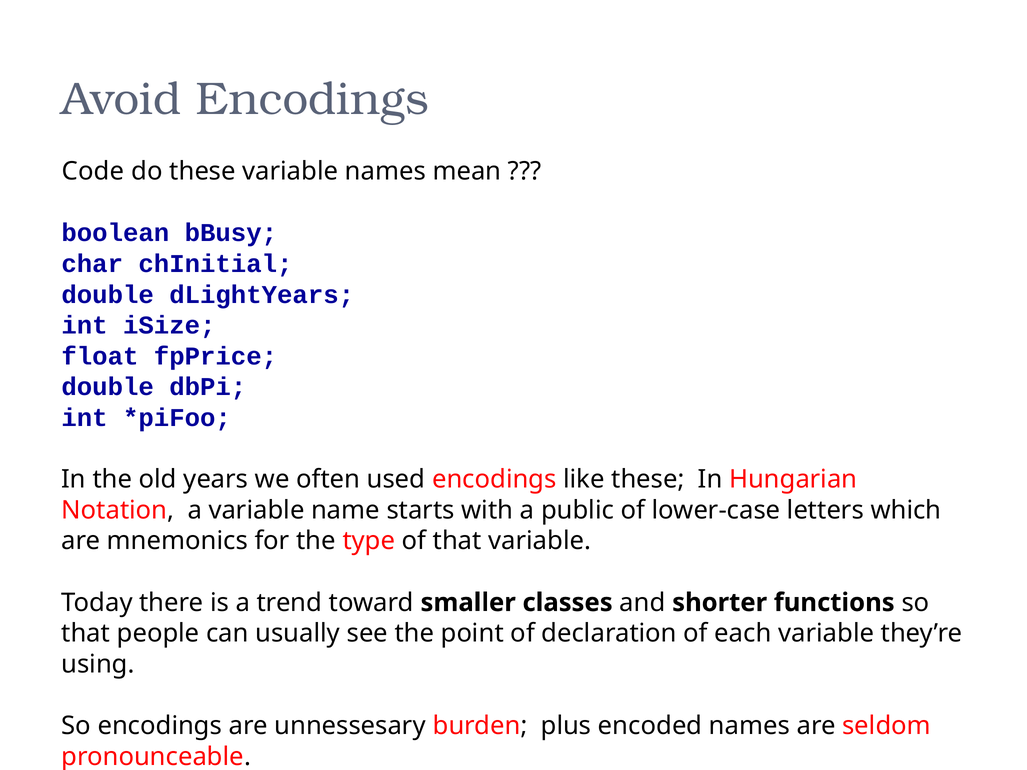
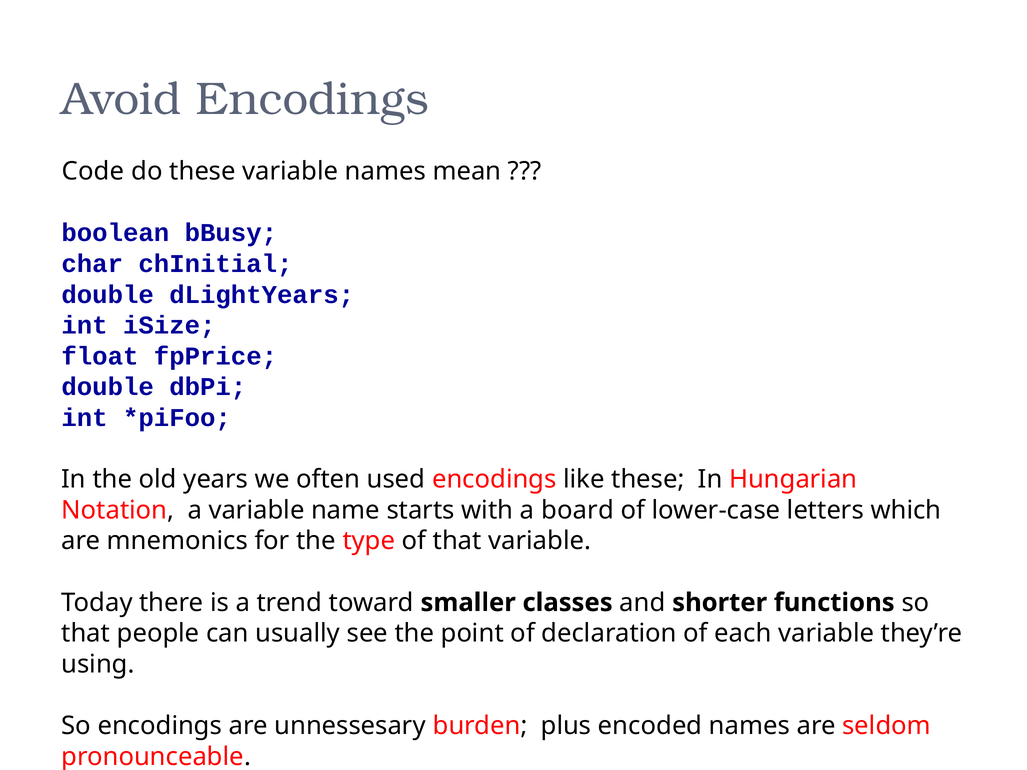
public: public -> board (577, 510)
